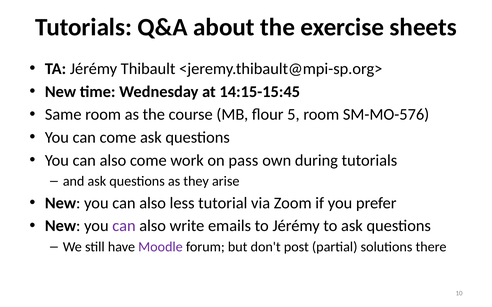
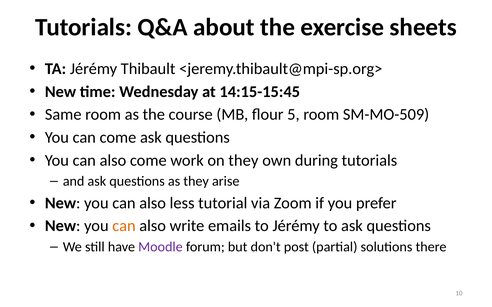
SM-MO-576: SM-MO-576 -> SM-MO-509 (386, 115)
on pass: pass -> they (243, 161)
can colour: purple -> orange (124, 226)
